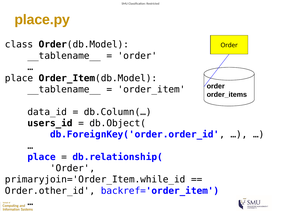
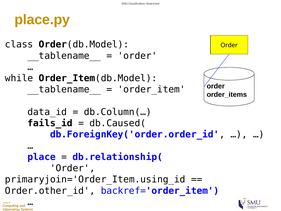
place: place -> while (19, 78)
users_id: users_id -> fails_id (50, 123)
db.Object(: db.Object( -> db.Caused( (118, 123)
primaryjoin='Order_Item.while_id: primaryjoin='Order_Item.while_id -> primaryjoin='Order_Item.using_id (95, 179)
